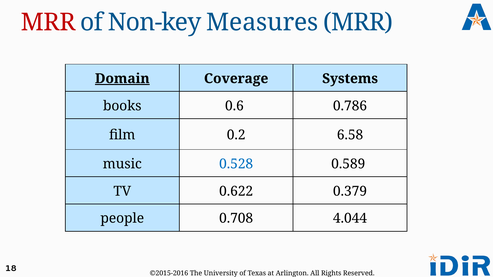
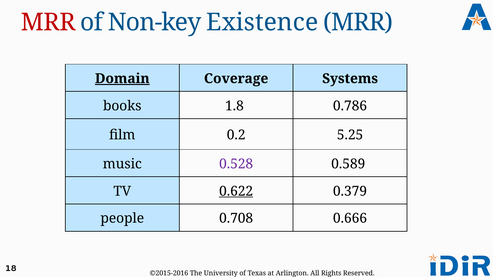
Measures: Measures -> Existence (262, 22)
0.6: 0.6 -> 1.8 (234, 106)
6.58: 6.58 -> 5.25 (350, 135)
0.528 colour: blue -> purple (236, 164)
0.622 underline: none -> present (236, 191)
4.044: 4.044 -> 0.666 (350, 219)
